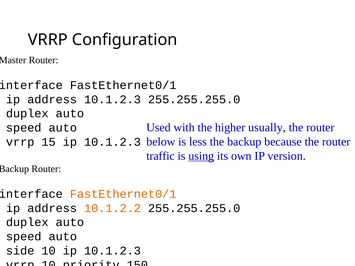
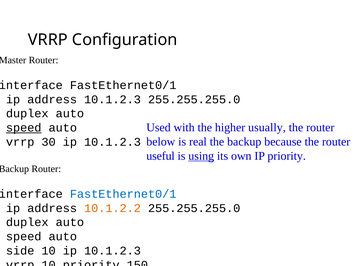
speed underline: none -> present (24, 128)
less: less -> real (198, 142)
15: 15 -> 30 (49, 142)
traffic: traffic -> useful (161, 156)
IP version: version -> priority (287, 156)
FastEthernet0/1 colour: orange -> blue (123, 194)
